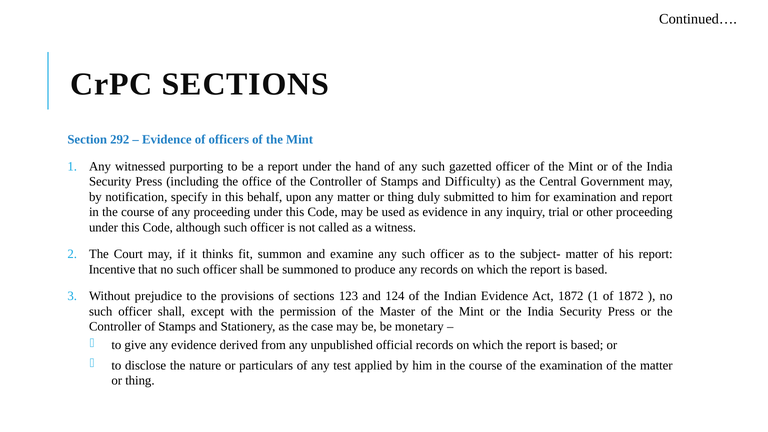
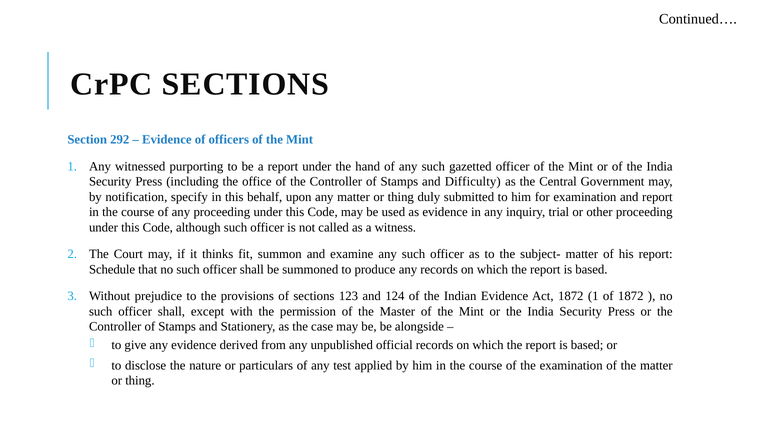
Incentive: Incentive -> Schedule (112, 269)
monetary: monetary -> alongside (419, 327)
